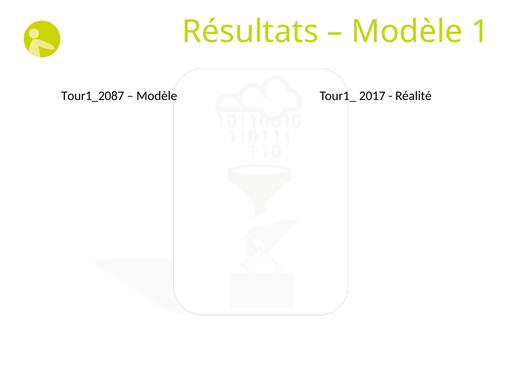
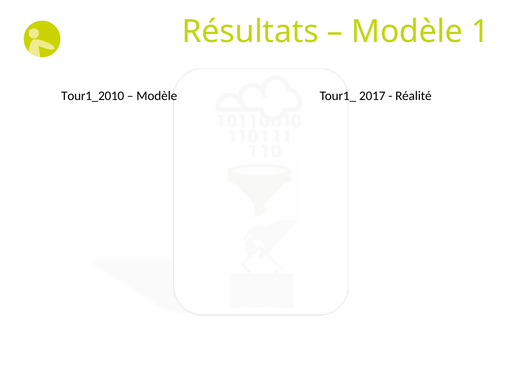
Tour1_2087: Tour1_2087 -> Tour1_2010 (93, 96)
